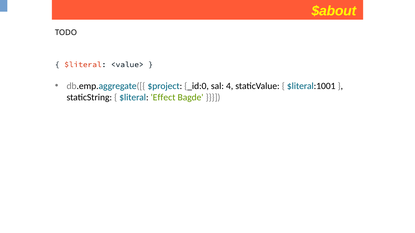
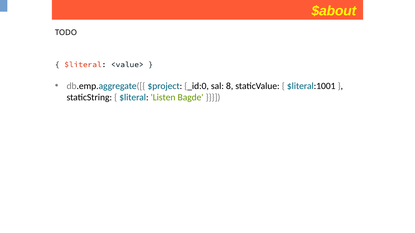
4: 4 -> 8 (230, 86)
Effect: Effect -> Listen (163, 98)
